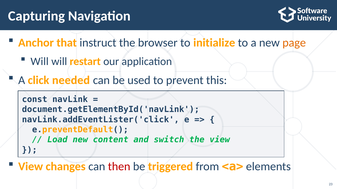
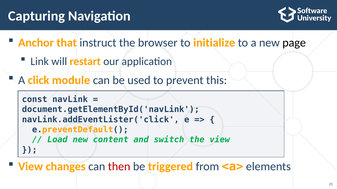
page colour: orange -> black (294, 43)
Will: Will -> Link (40, 61)
needed: needed -> module (71, 80)
